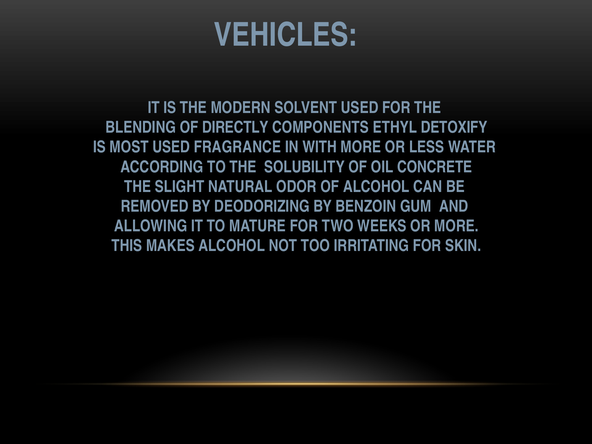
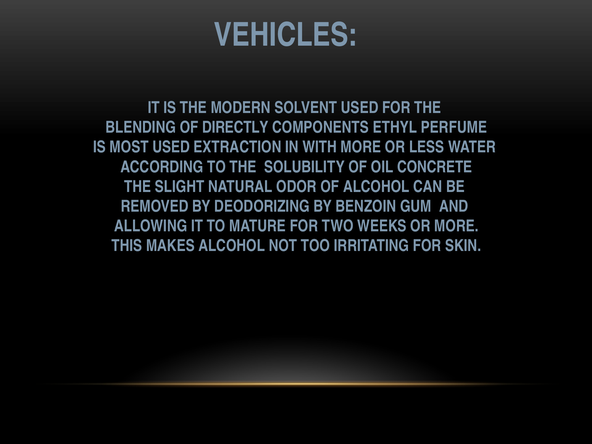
DETOXIFY: DETOXIFY -> PERFUME (454, 127)
FRAGRANCE: FRAGRANCE -> EXTRACTION (238, 147)
